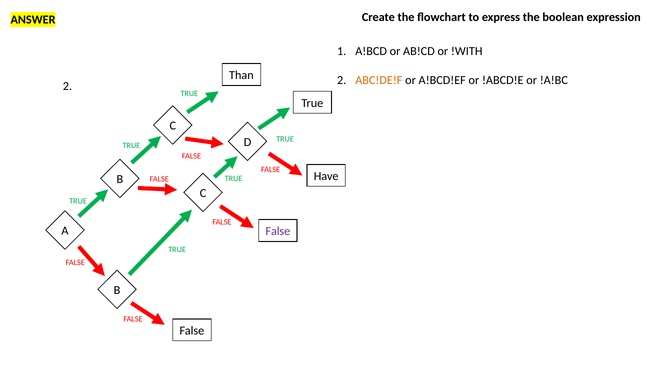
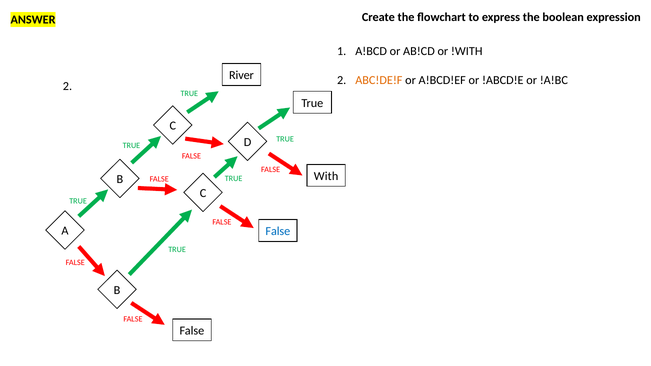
Than: Than -> River (241, 75)
Have: Have -> With (326, 176)
False colour: purple -> blue (278, 231)
